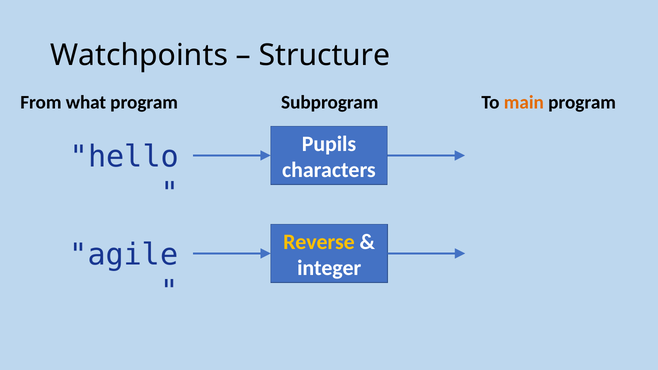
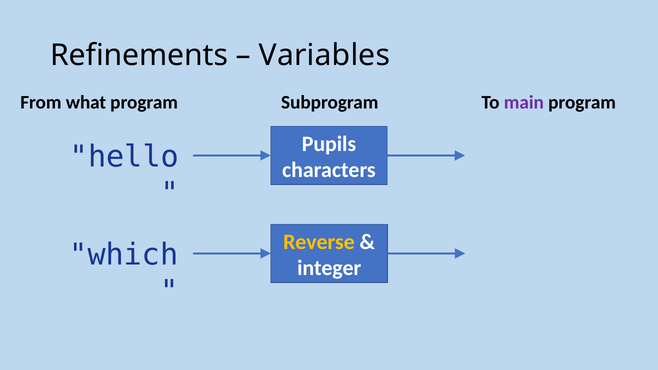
Watchpoints: Watchpoints -> Refinements (139, 55)
Structure: Structure -> Variables (324, 55)
main colour: orange -> purple (524, 102)
agile: agile -> which (124, 255)
